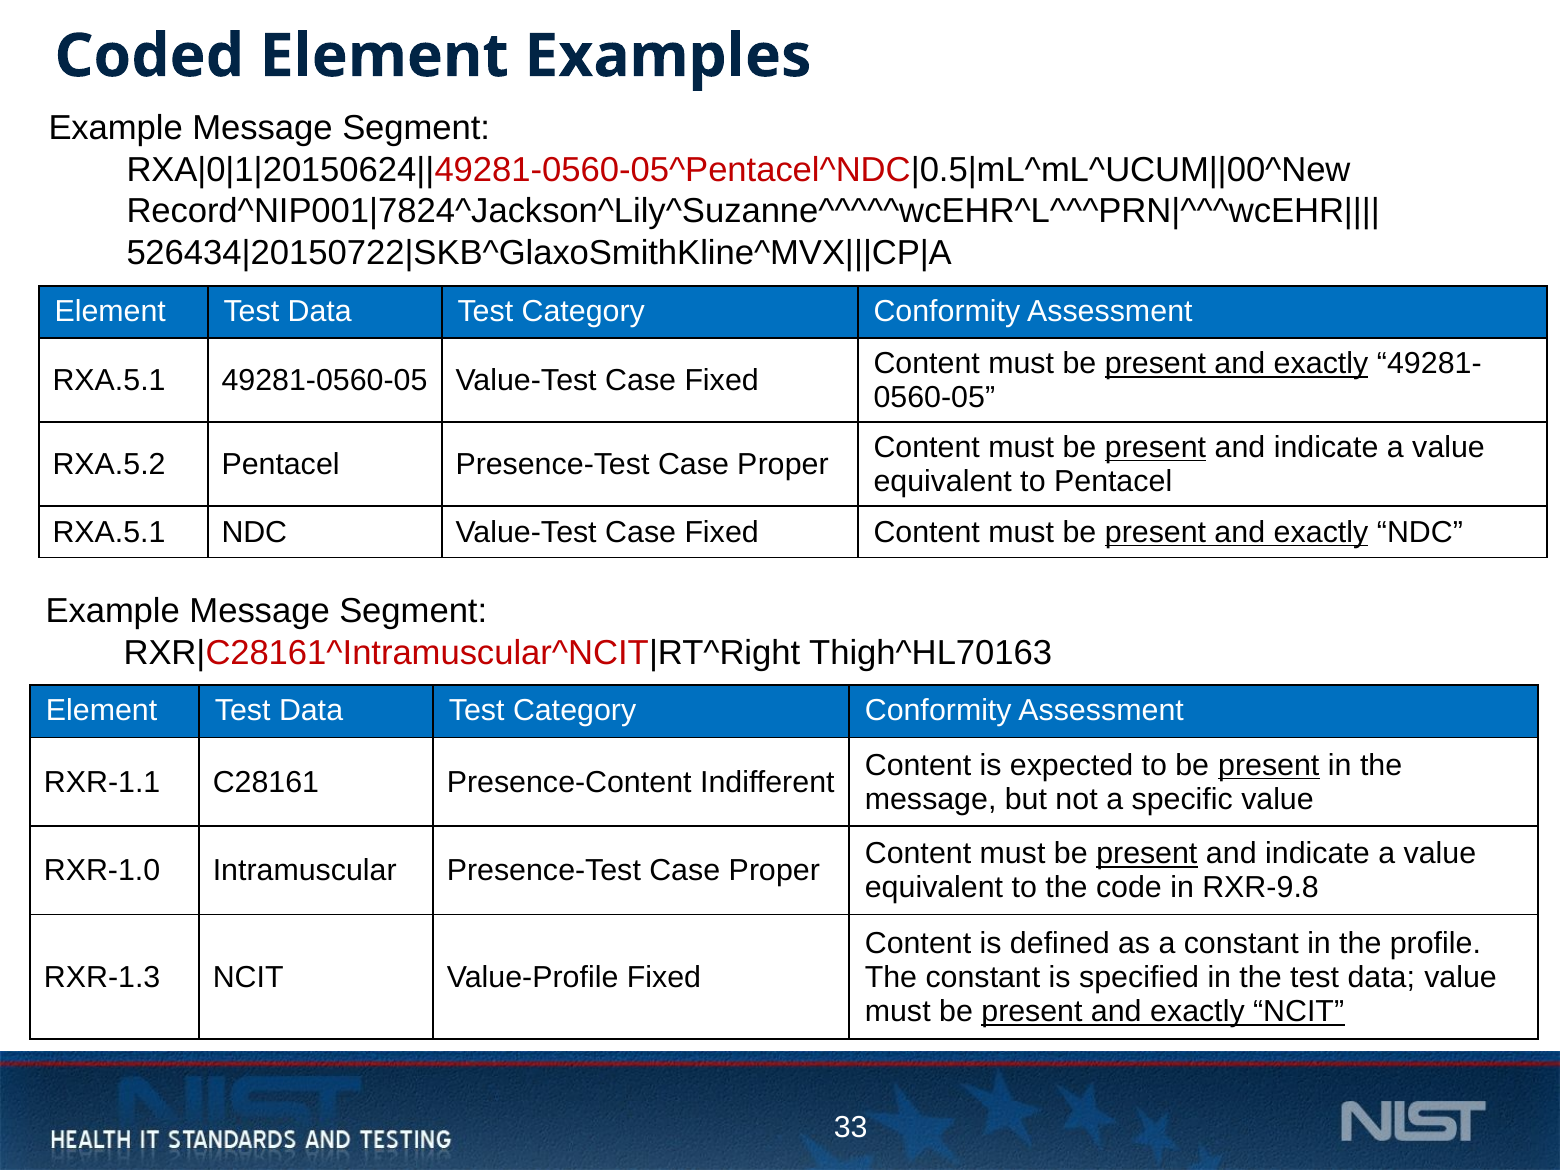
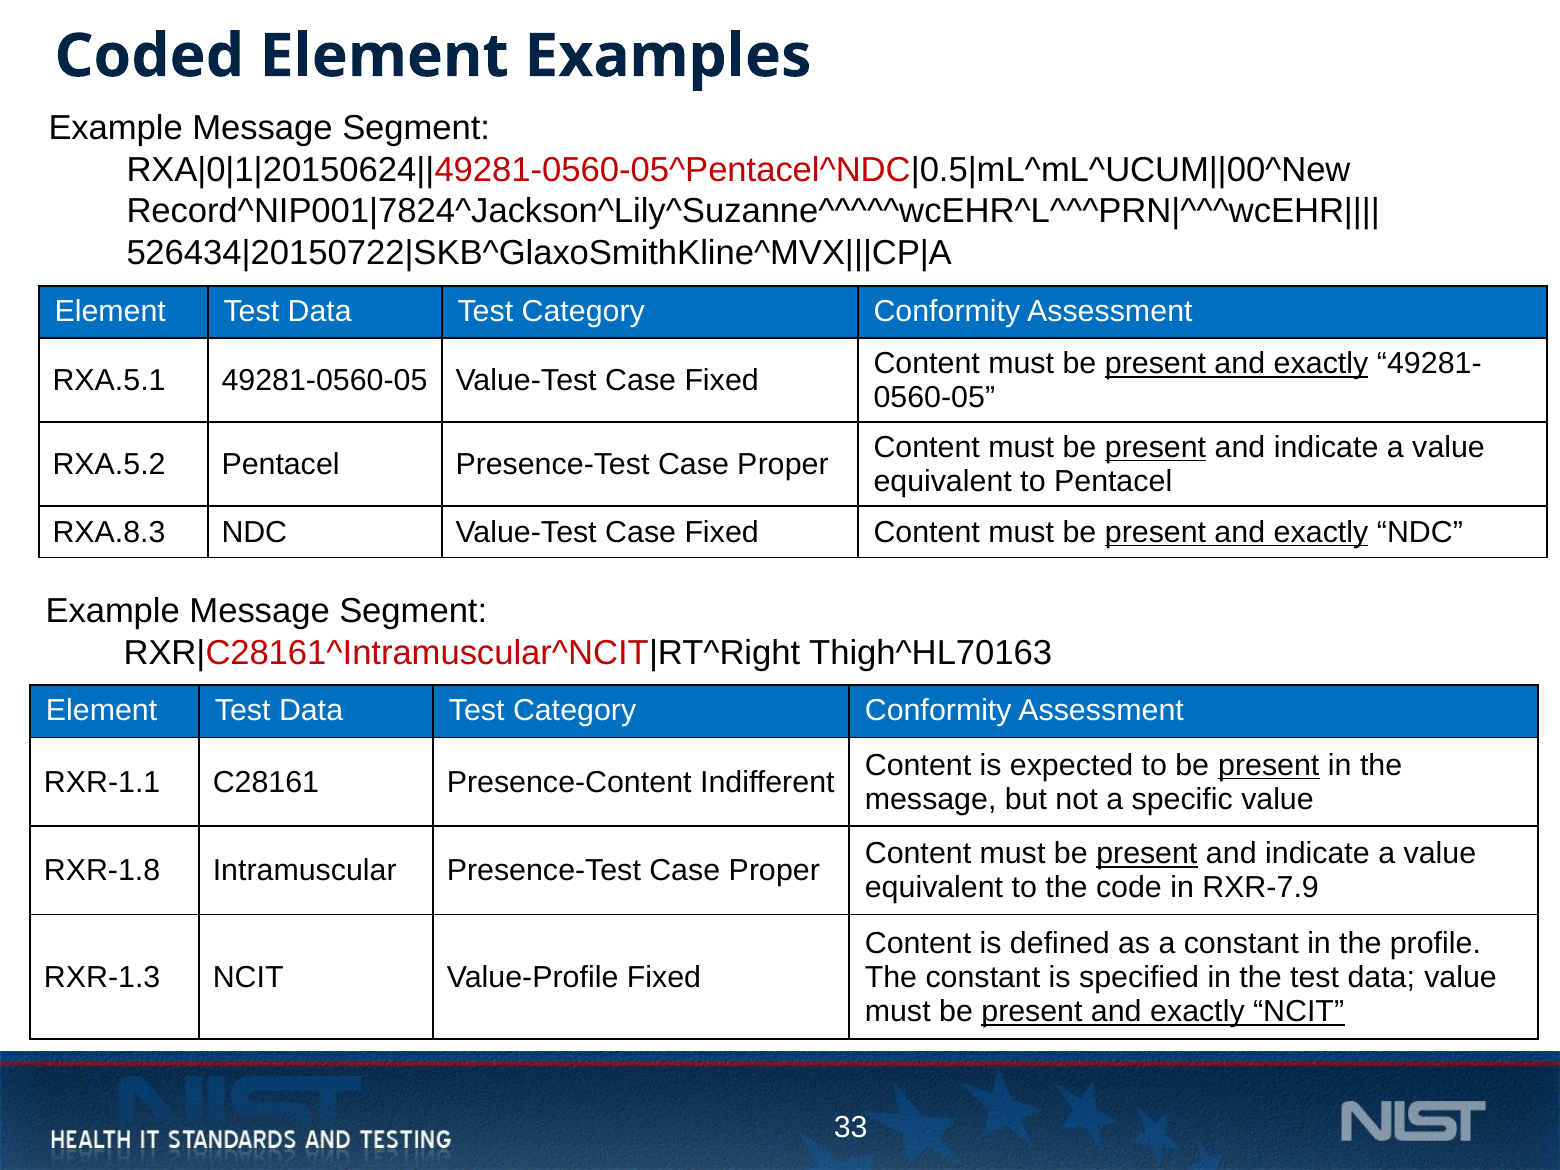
RXA.5.1: RXA.5.1 -> RXA.8.3 (109, 532)
RXR-1.0: RXR-1.0 -> RXR-1.8 (102, 871)
RXR-9.8: RXR-9.8 -> RXR-7.9 (1261, 888)
